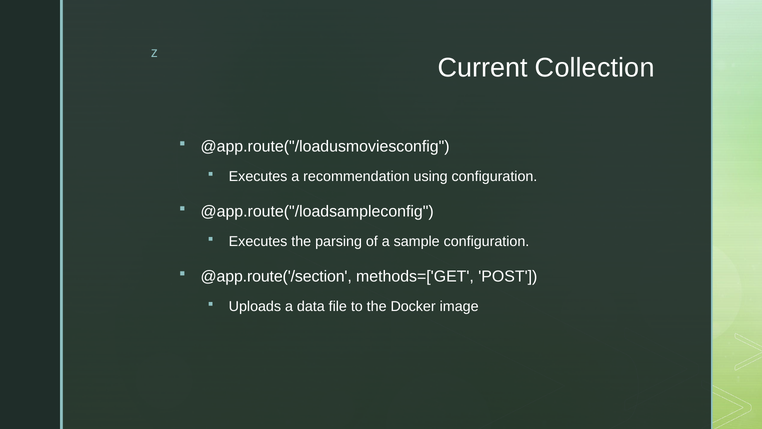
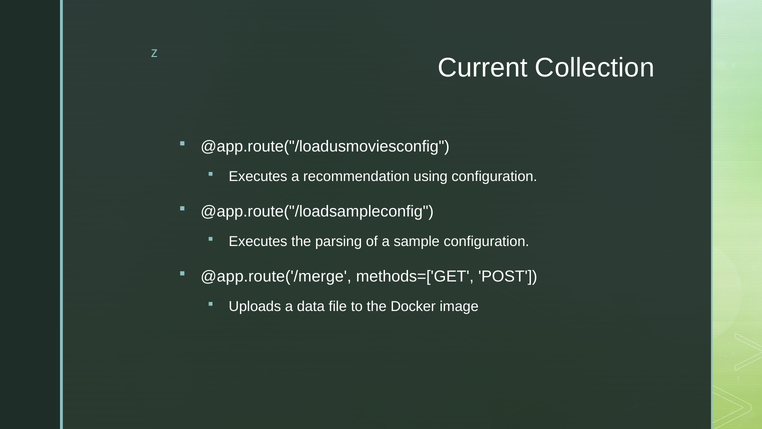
@app.route('/section: @app.route('/section -> @app.route('/merge (276, 276)
